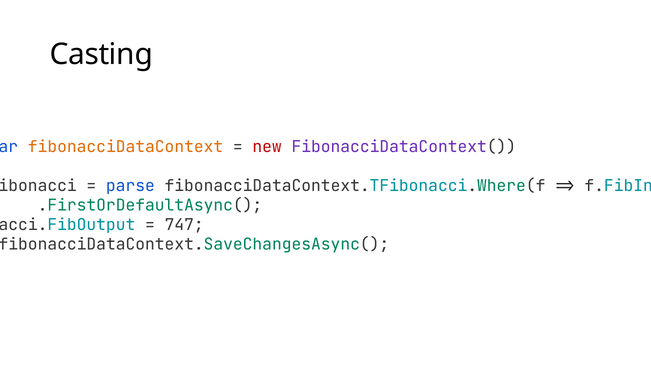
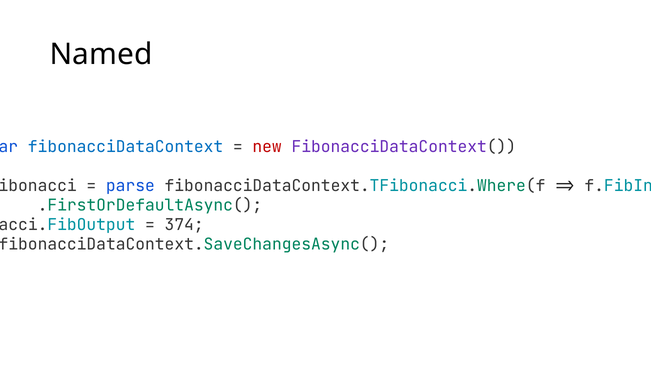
Casting: Casting -> Named (101, 55)
fibonacciDataContext colour: orange -> blue (126, 147)
747: 747 -> 374 (184, 225)
